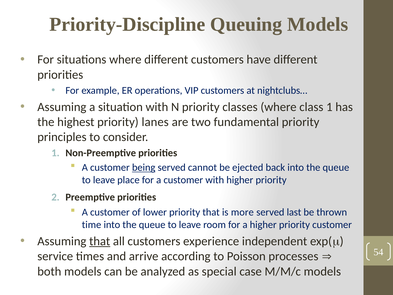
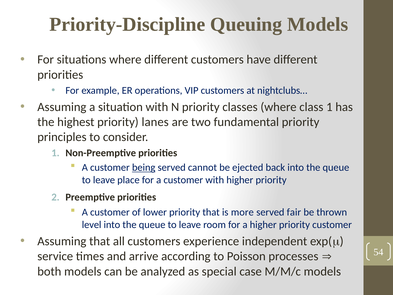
last: last -> fair (294, 212)
time: time -> level (92, 225)
that underline: present -> none (100, 241)
